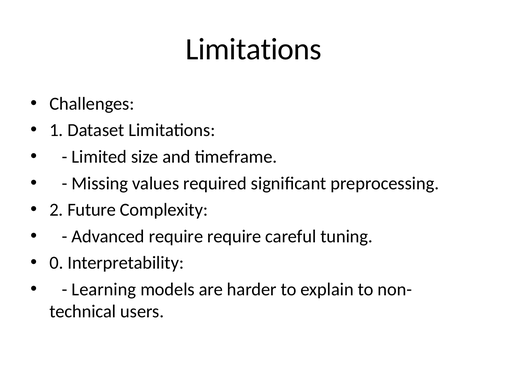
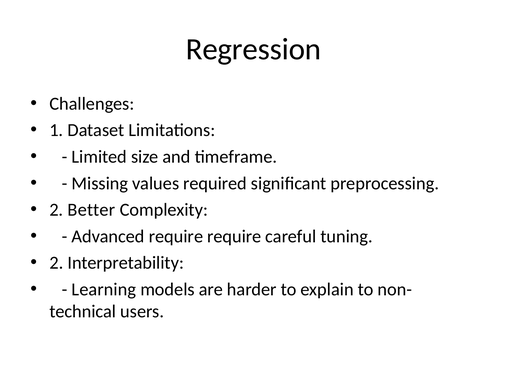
Limitations: Limitations -> Regression (253, 49)
Future: Future -> Better (91, 209)
0: 0 -> 2 (56, 262)
